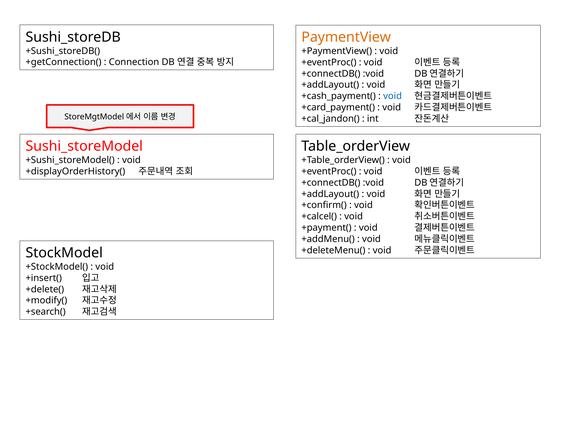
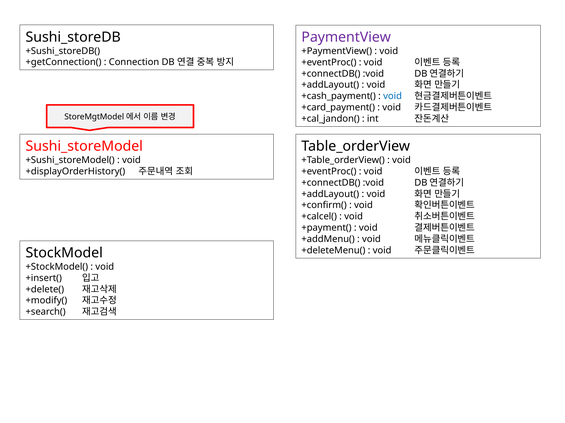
PaymentView colour: orange -> purple (346, 37)
